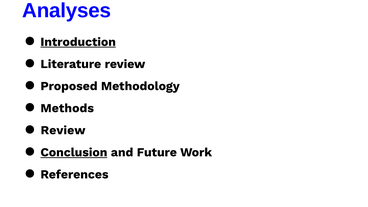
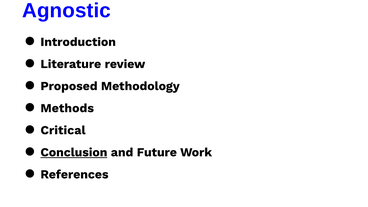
Analyses: Analyses -> Agnostic (66, 11)
Introduction underline: present -> none (78, 42)
Review: Review -> Critical (63, 130)
